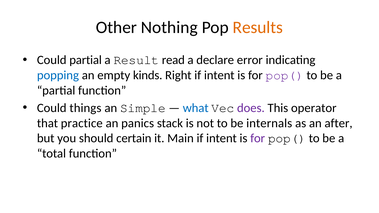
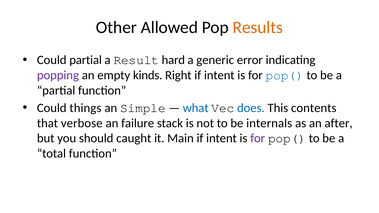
Nothing: Nothing -> Allowed (169, 27)
read: read -> hard (173, 60)
declare: declare -> generic (215, 60)
popping colour: blue -> purple (58, 75)
pop( colour: purple -> blue (285, 75)
does colour: purple -> blue (251, 108)
operator: operator -> contents (314, 108)
practice: practice -> verbose (82, 123)
panics: panics -> failure (138, 123)
certain: certain -> caught (134, 138)
